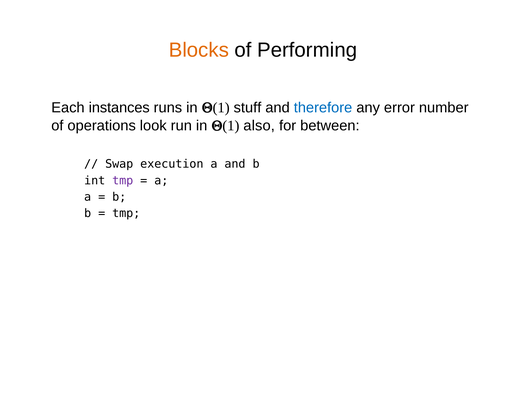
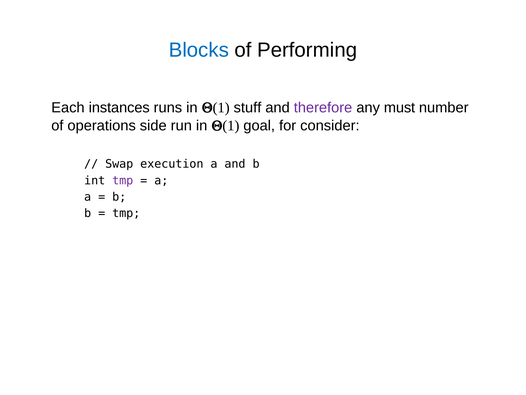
Blocks colour: orange -> blue (199, 50)
therefore colour: blue -> purple (323, 107)
error: error -> must (400, 107)
look: look -> side (153, 126)
also: also -> goal (259, 126)
between: between -> consider (330, 126)
